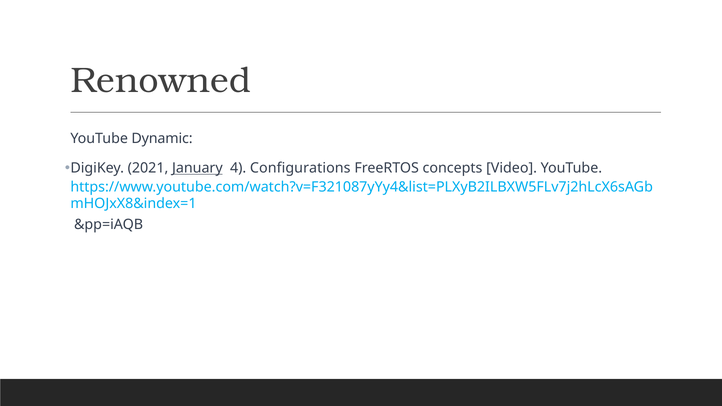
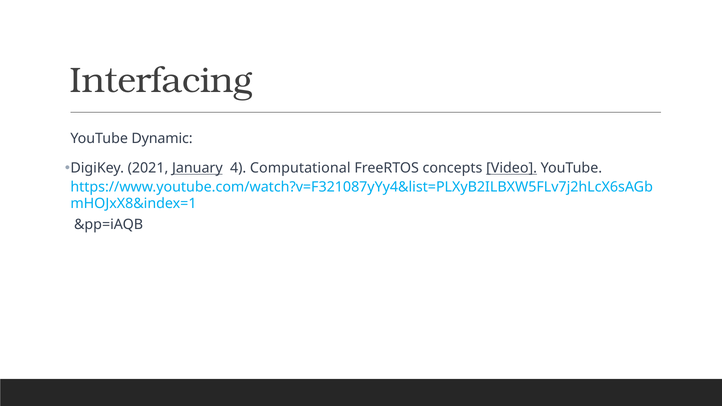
Renowned: Renowned -> Interfacing (161, 81)
Configurations: Configurations -> Computational (300, 168)
Video underline: none -> present (512, 168)
